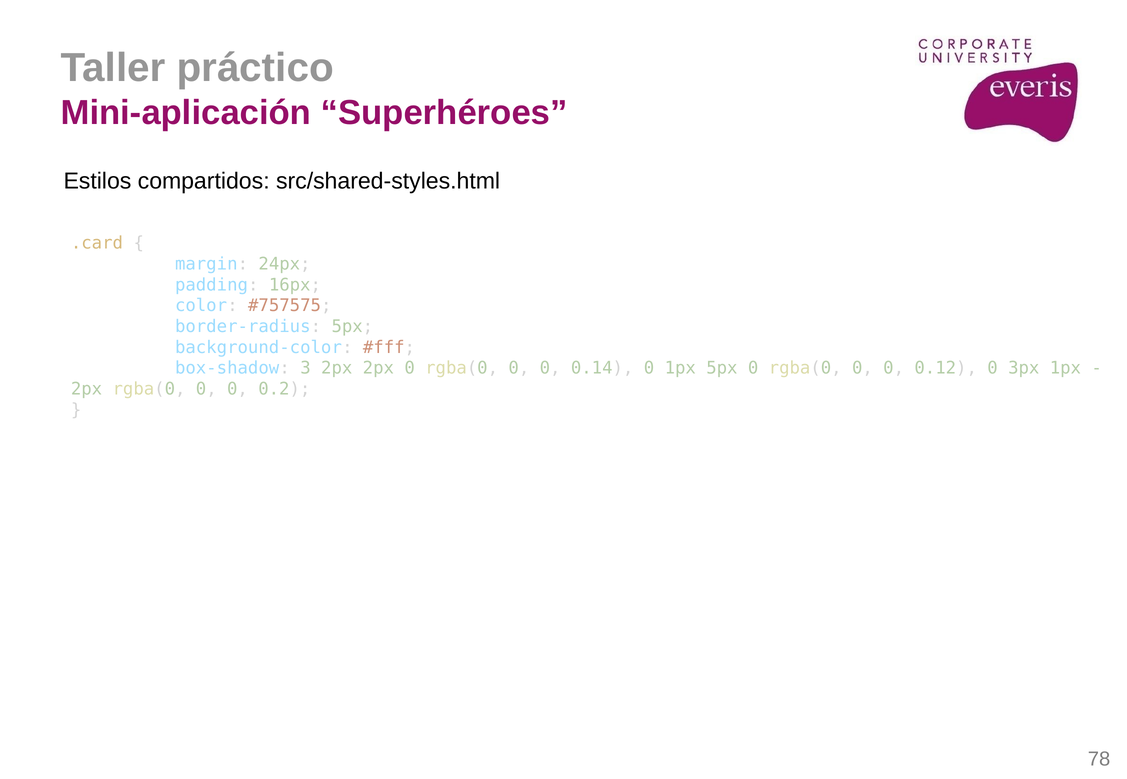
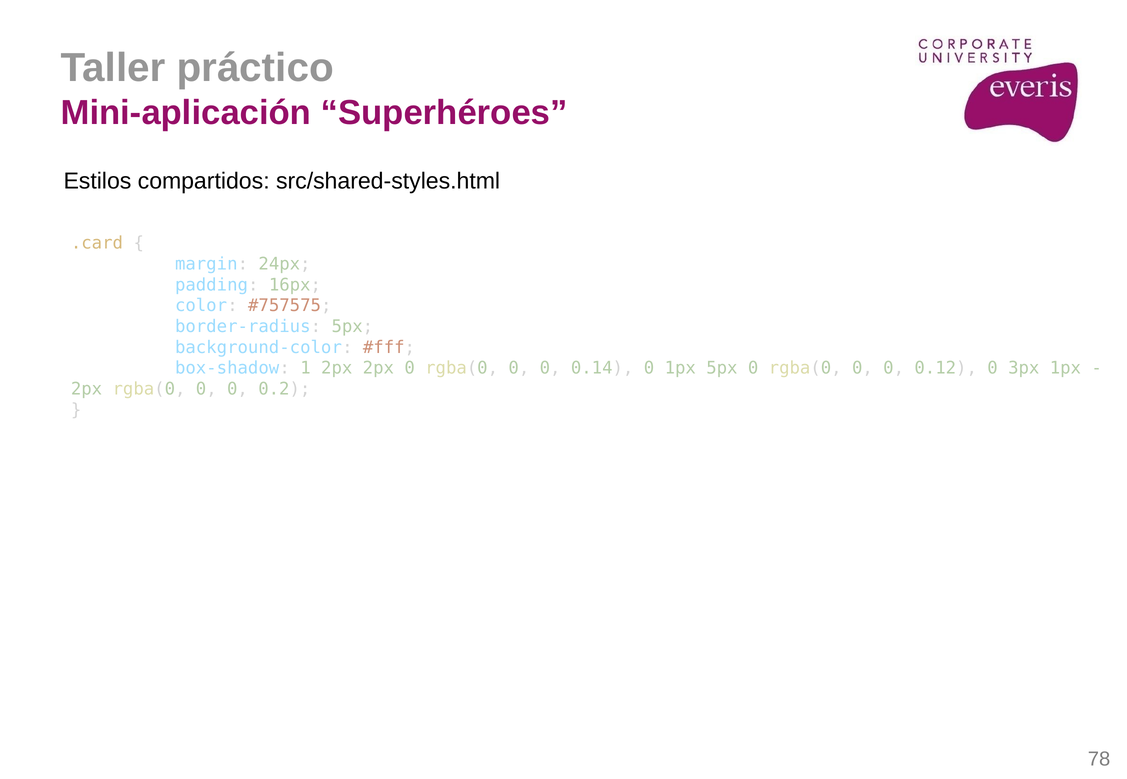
3: 3 -> 1 (306, 368)
